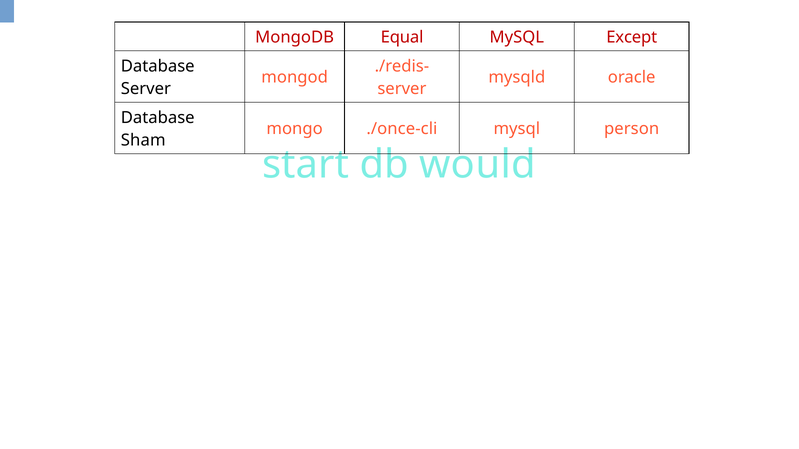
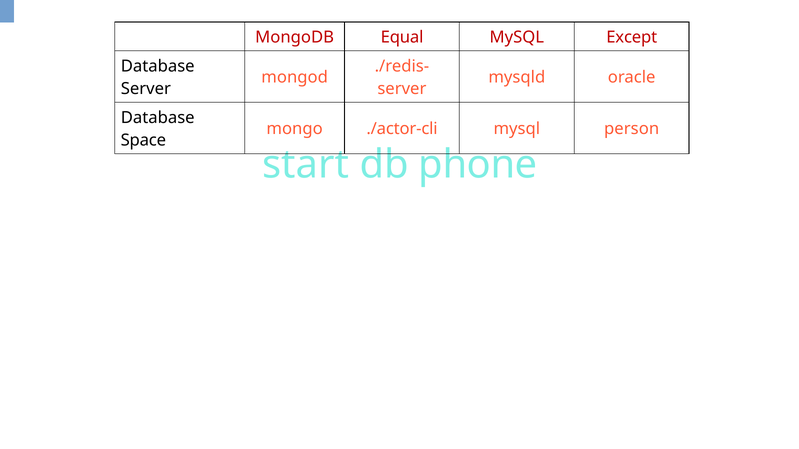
./once-cli: ./once-cli -> ./actor-cli (402, 129)
Sham: Sham -> Space (143, 140)
would: would -> phone (478, 165)
